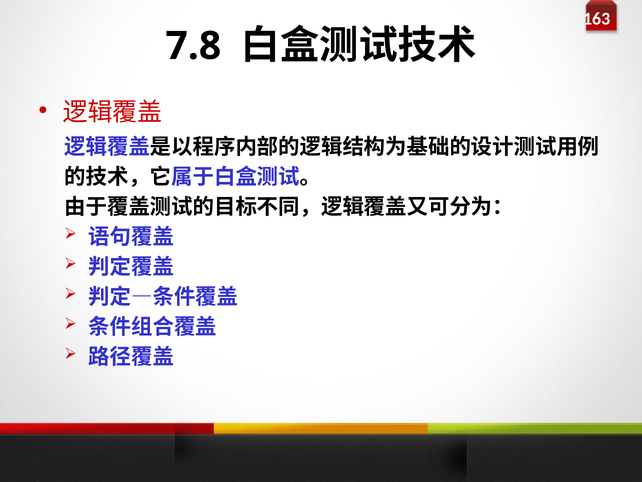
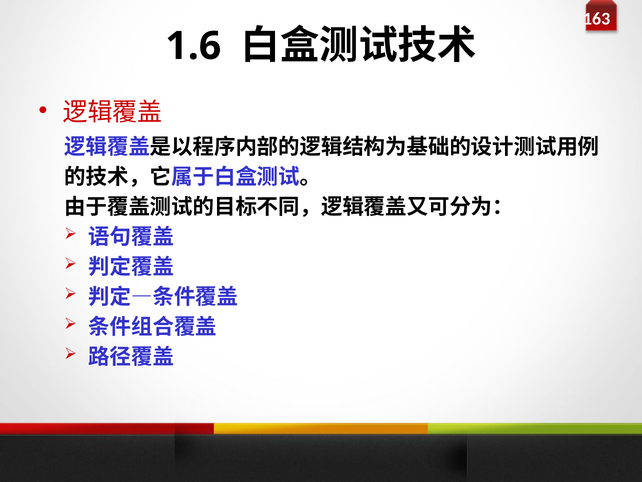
7.8: 7.8 -> 1.6 (193, 46)
